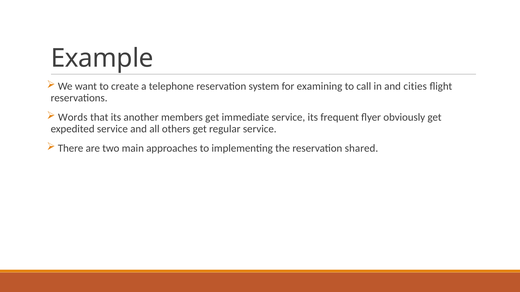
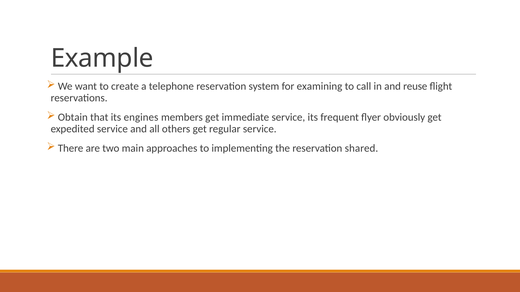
cities: cities -> reuse (415, 86)
Words: Words -> Obtain (73, 117)
another: another -> engines (141, 117)
